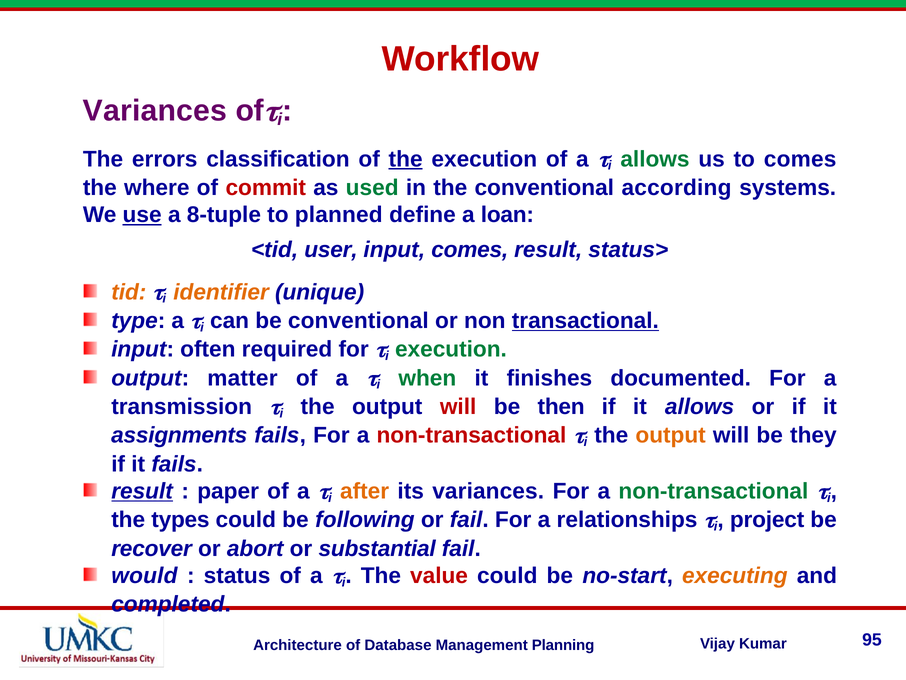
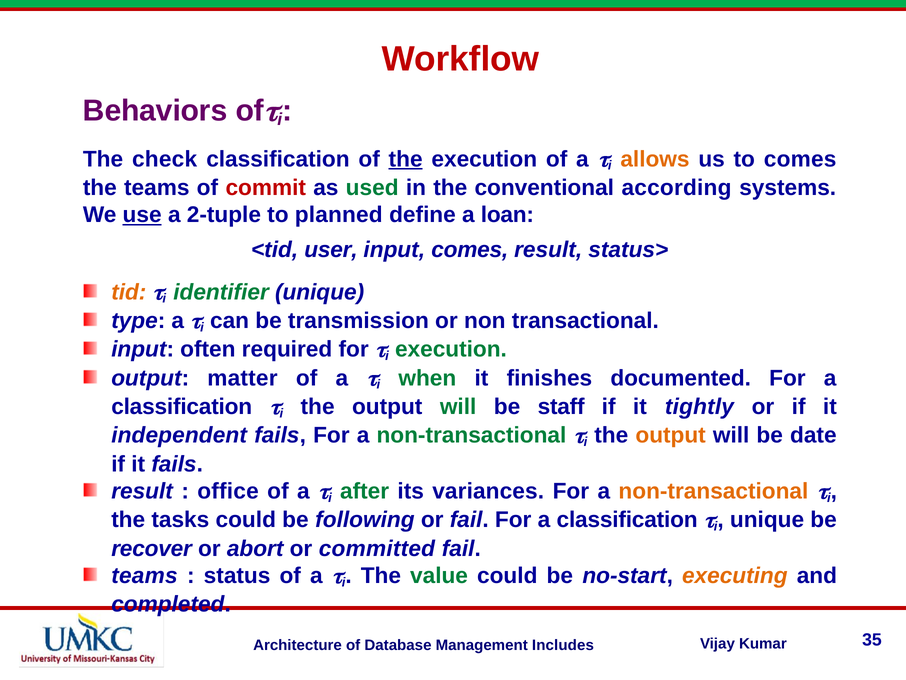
Variances: Variances -> Behaviors (155, 111)
errors: errors -> check (165, 159)
allows colour: green -> orange (655, 159)
the where: where -> teams (157, 188)
8-tuple: 8-tuple -> 2-tuple (224, 215)
identifier colour: orange -> green (221, 292)
be conventional: conventional -> transmission (358, 320)
transactional underline: present -> none (585, 320)
transmission: transmission -> classification (182, 406)
will colour: red -> green (458, 406)
then: then -> staff (561, 406)
it allows: allows -> tightly (699, 406)
assignments: assignments -> independent (179, 435)
non-transactional colour: red -> green (471, 435)
they: they -> date (813, 435)
result underline: present -> none (142, 491)
paper: paper -> office (228, 491)
after colour: orange -> green (365, 491)
non-transactional colour: green -> orange (713, 491)
types: types -> tasks (180, 520)
fail For a relationships: relationships -> classification (627, 520)
project: project -> unique (767, 520)
substantial: substantial -> committed (377, 548)
would: would -> teams (144, 575)
value colour: red -> green (439, 575)
Planning: Planning -> Includes (563, 645)
95: 95 -> 35 (872, 639)
